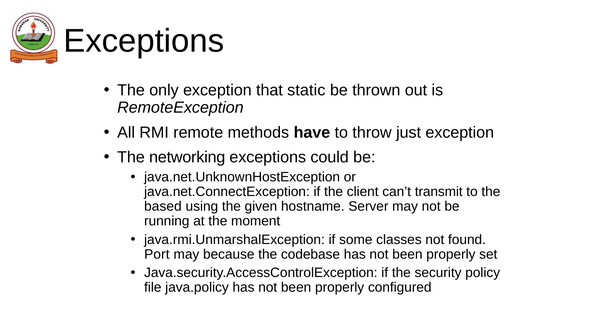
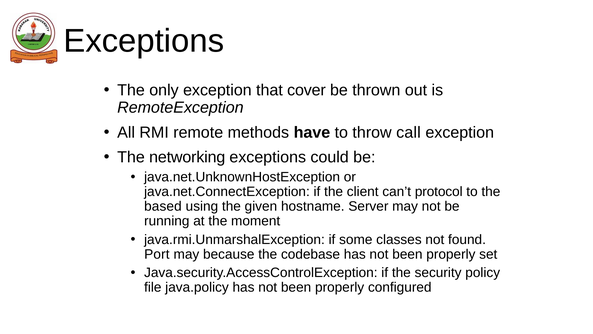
static: static -> cover (306, 90)
just: just -> call (408, 132)
transmit: transmit -> protocol (439, 192)
